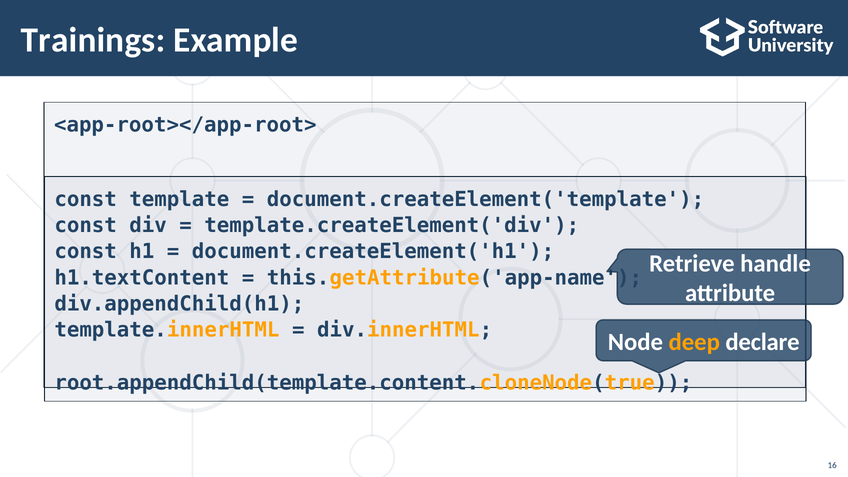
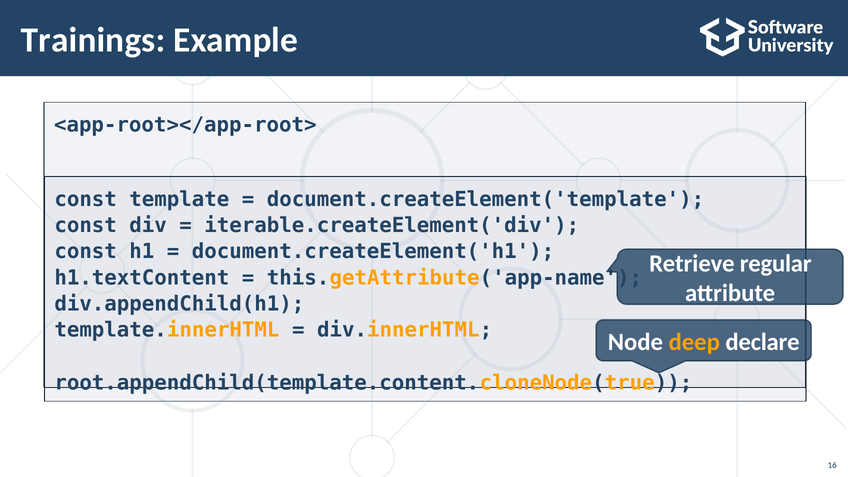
template.createElement('div: template.createElement('div -> iterable.createElement('div (392, 225)
handle: handle -> regular (776, 264)
